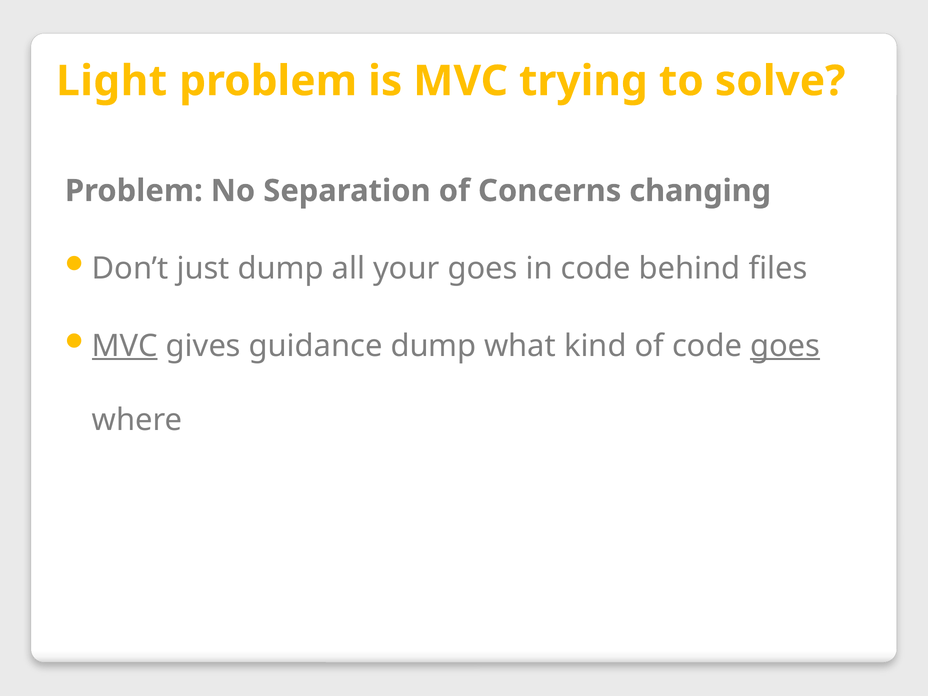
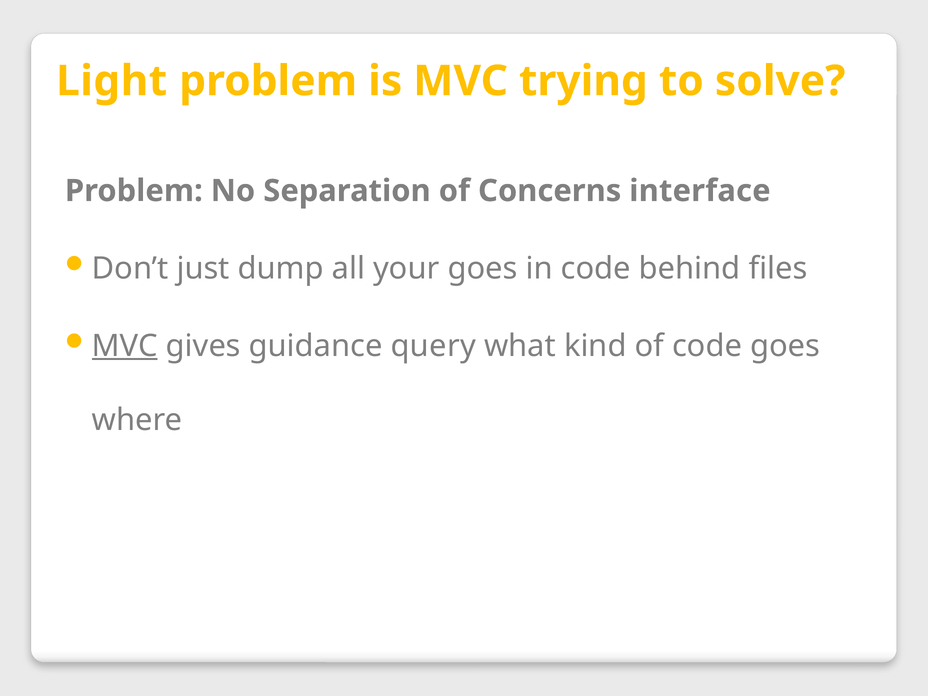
changing: changing -> interface (700, 191)
guidance dump: dump -> query (433, 346)
goes underline: present -> none (785, 346)
